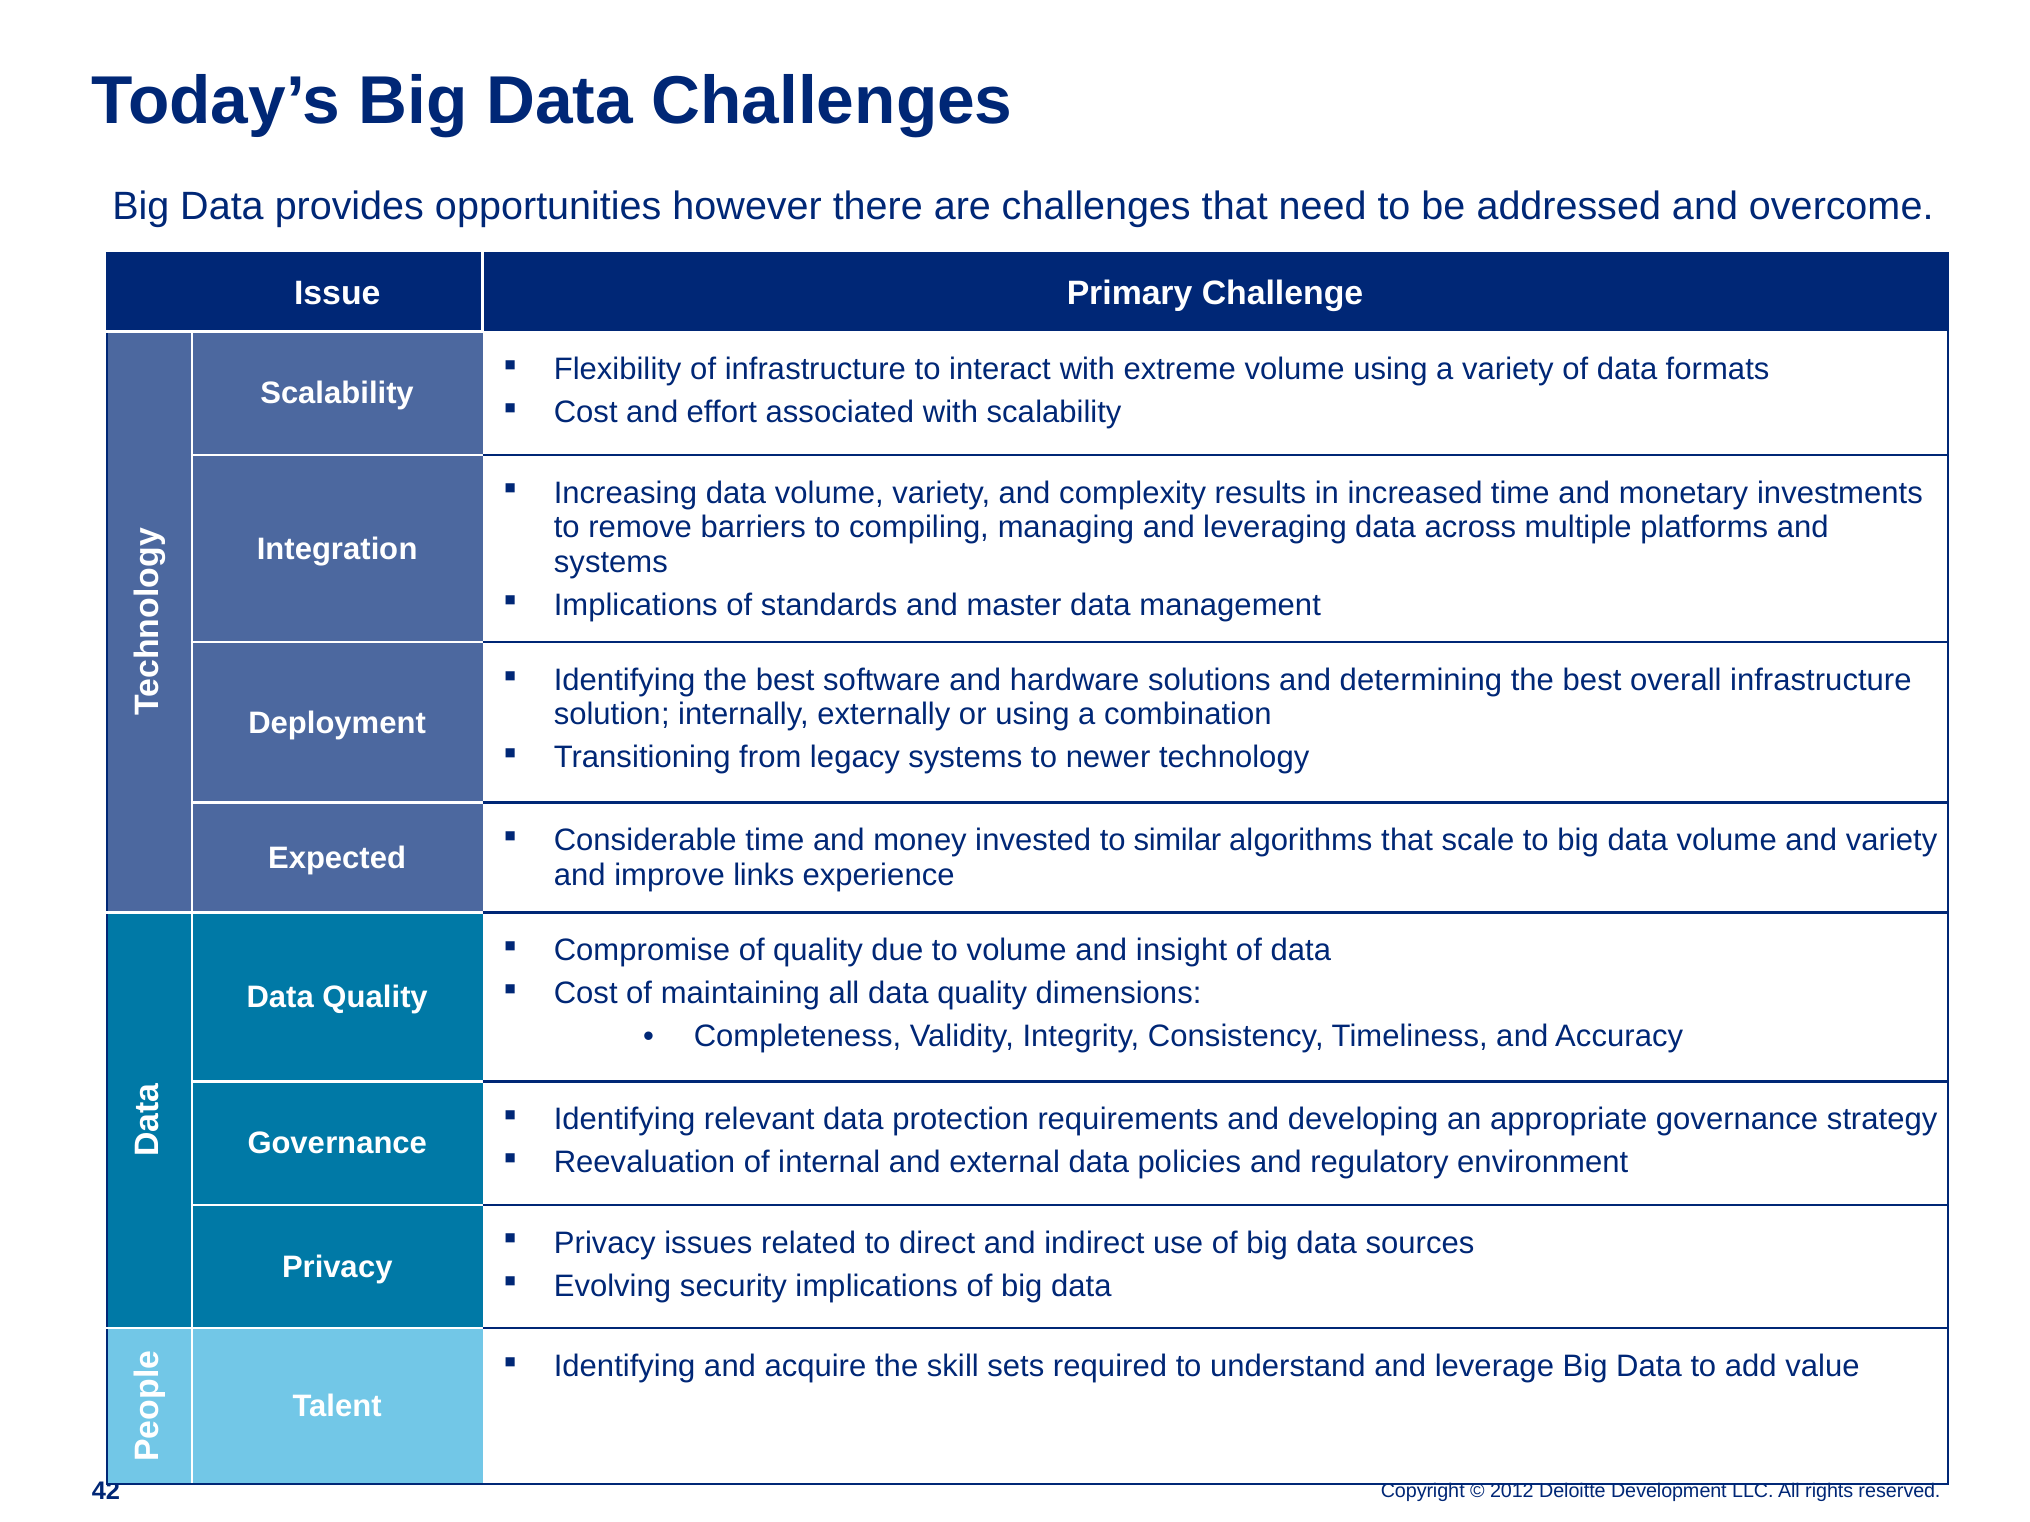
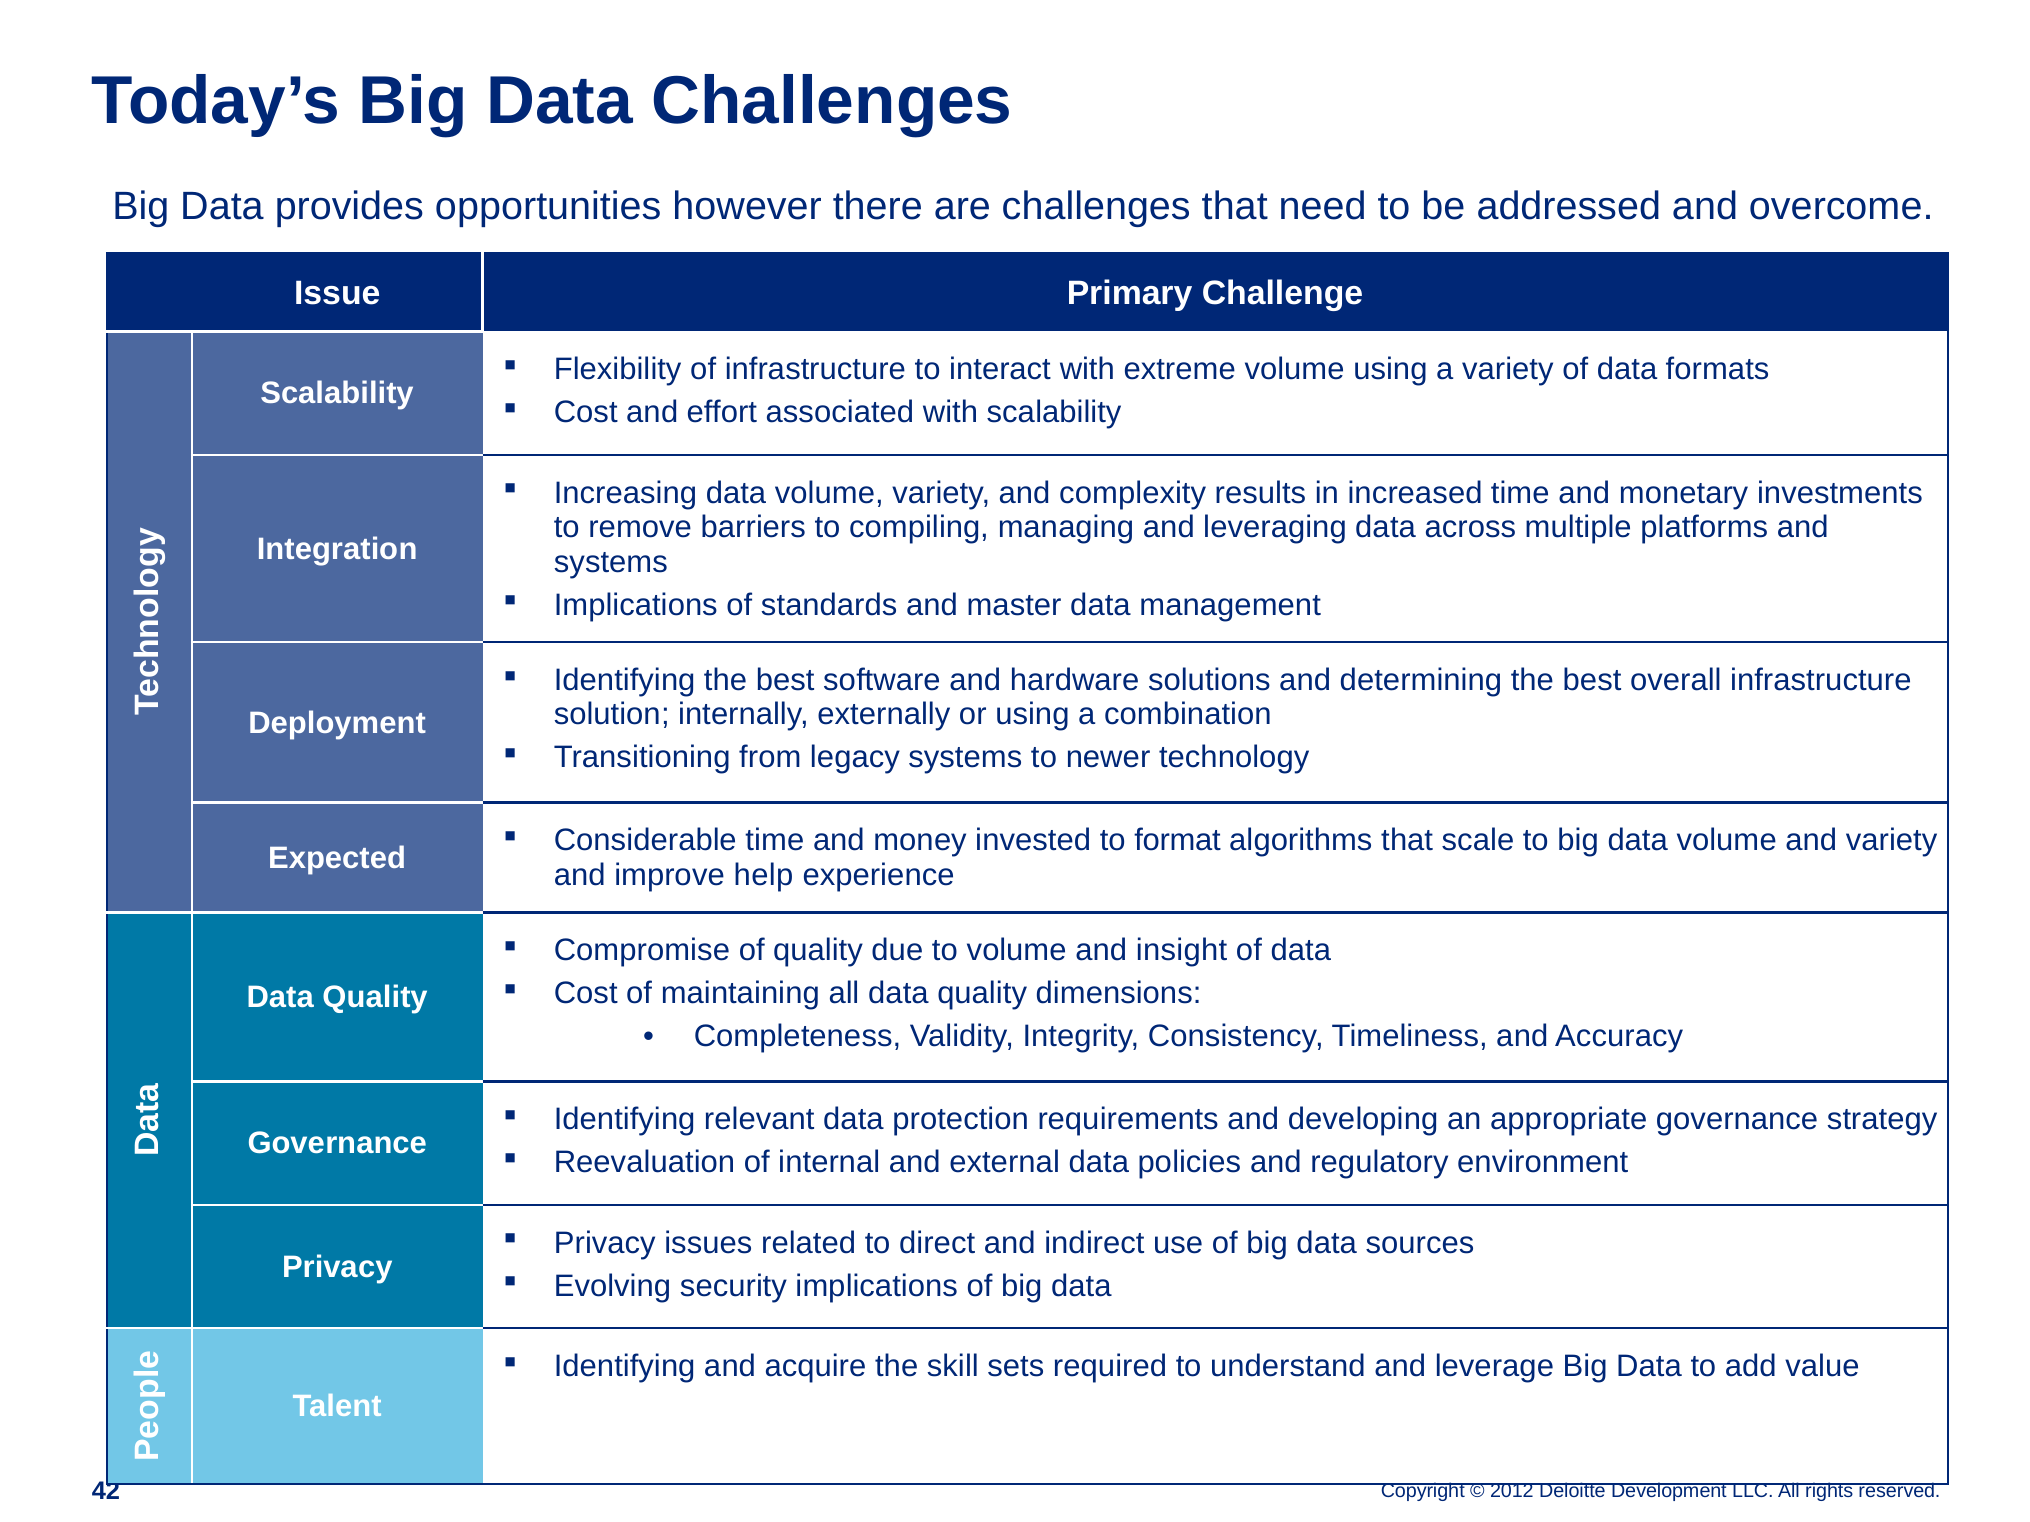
similar: similar -> format (1177, 841)
links: links -> help (764, 876)
